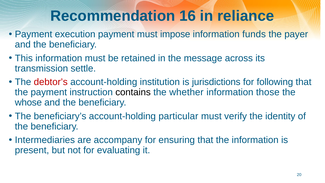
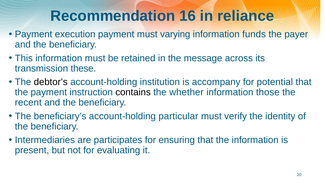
impose: impose -> varying (175, 34)
settle: settle -> these (83, 68)
debtor’s colour: red -> black (51, 82)
jurisdictions: jurisdictions -> accompany (216, 82)
following: following -> potential (275, 82)
whose: whose -> recent (28, 102)
accompany: accompany -> participates (118, 140)
